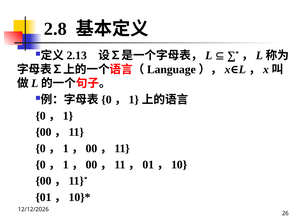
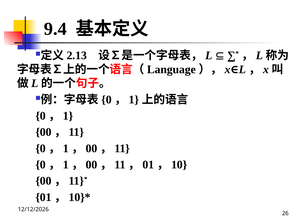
2.8: 2.8 -> 9.4 (55, 29)
